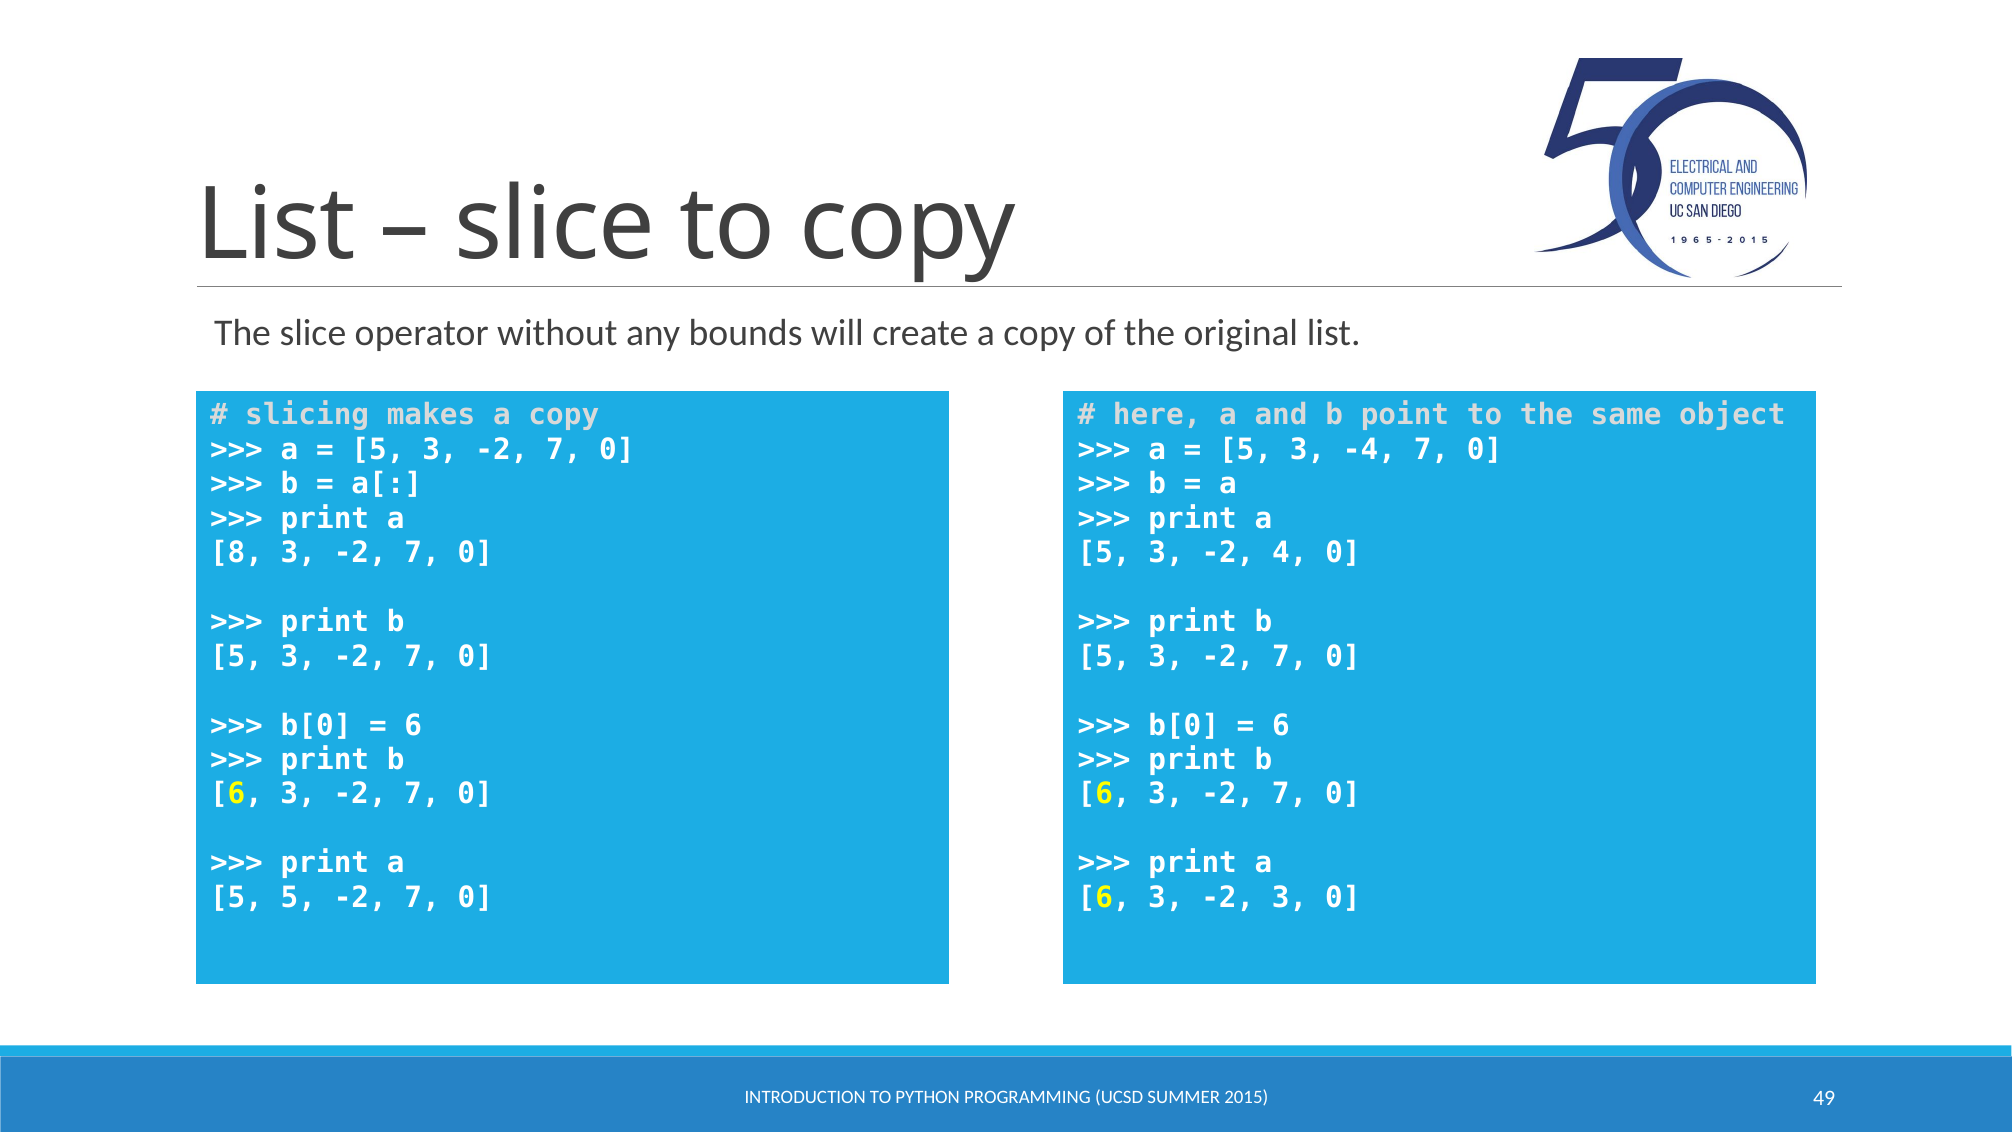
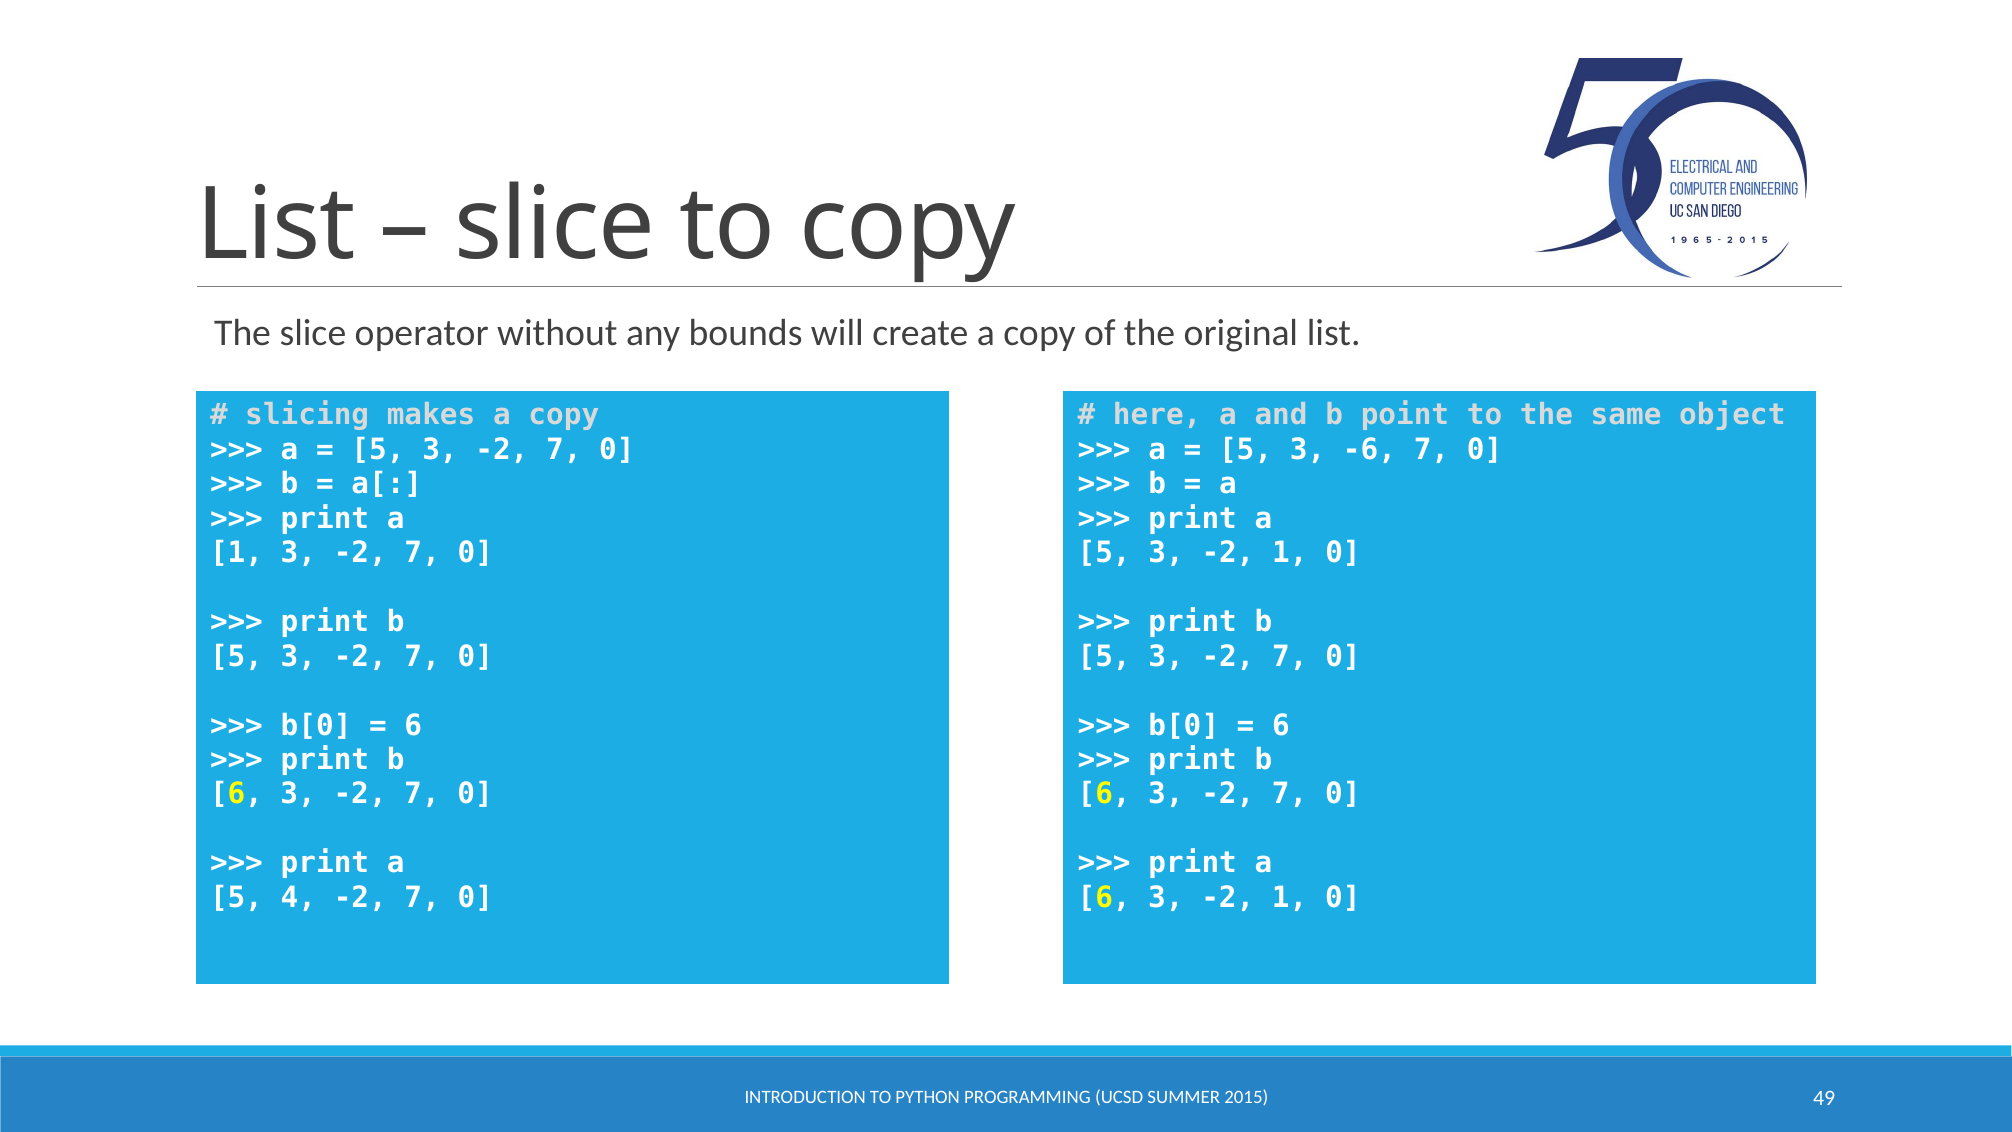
-4: -4 -> -6 (1369, 450)
8: 8 -> 1 (236, 553)
5 3 -2 4: 4 -> 1 (1290, 553)
5 5: 5 -> 4 (298, 897)
6 3 -2 3: 3 -> 1 (1290, 897)
